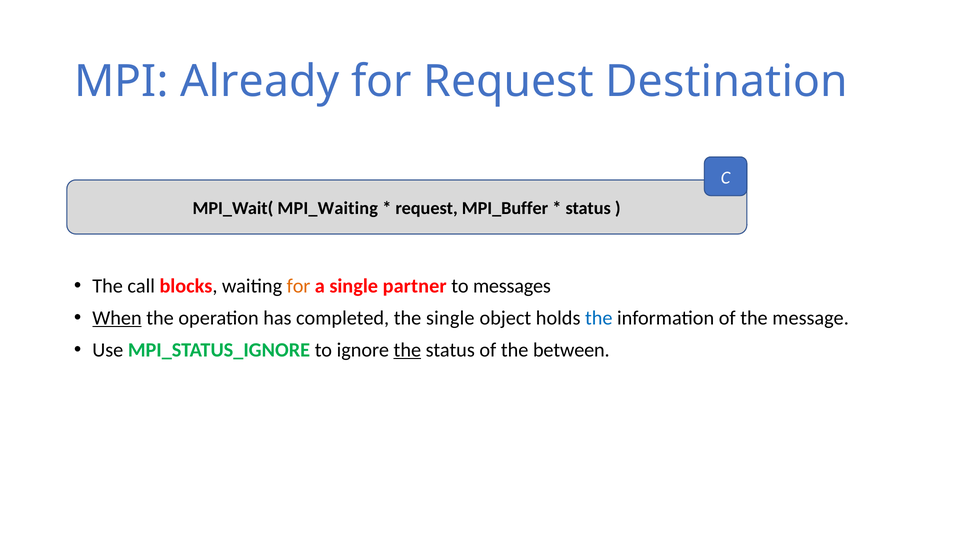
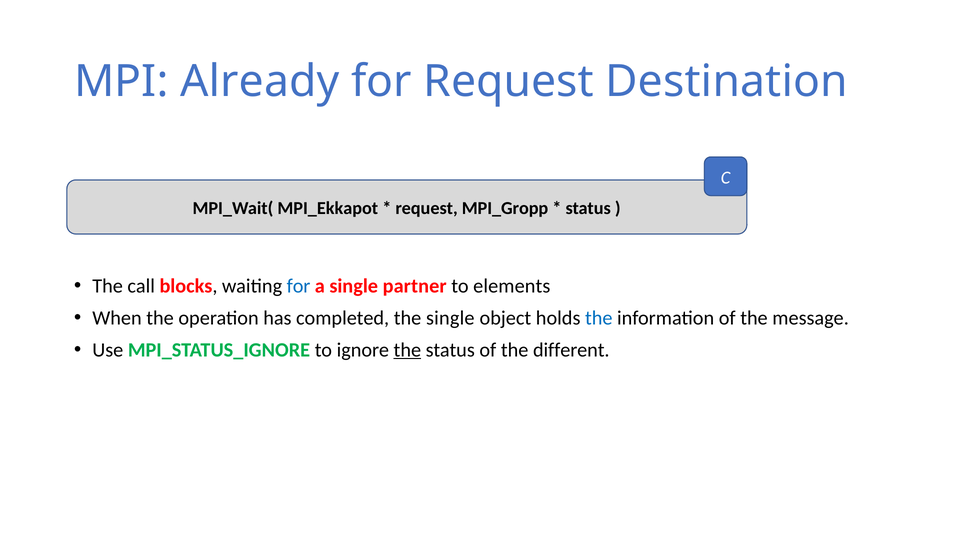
MPI_Waiting: MPI_Waiting -> MPI_Ekkapot (328, 208)
MPI_Buffer: MPI_Buffer -> MPI_Gropp (505, 208)
for colour: orange -> blue (299, 286)
messages: messages -> elements (512, 286)
When underline: present -> none (117, 318)
between: between -> different (571, 350)
